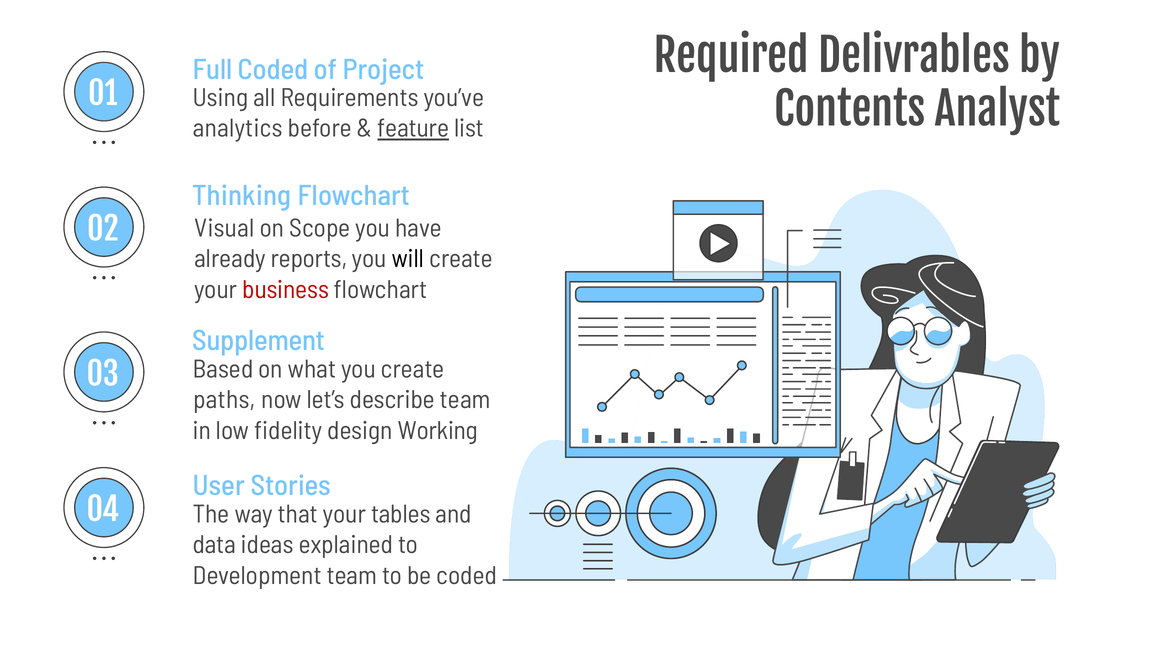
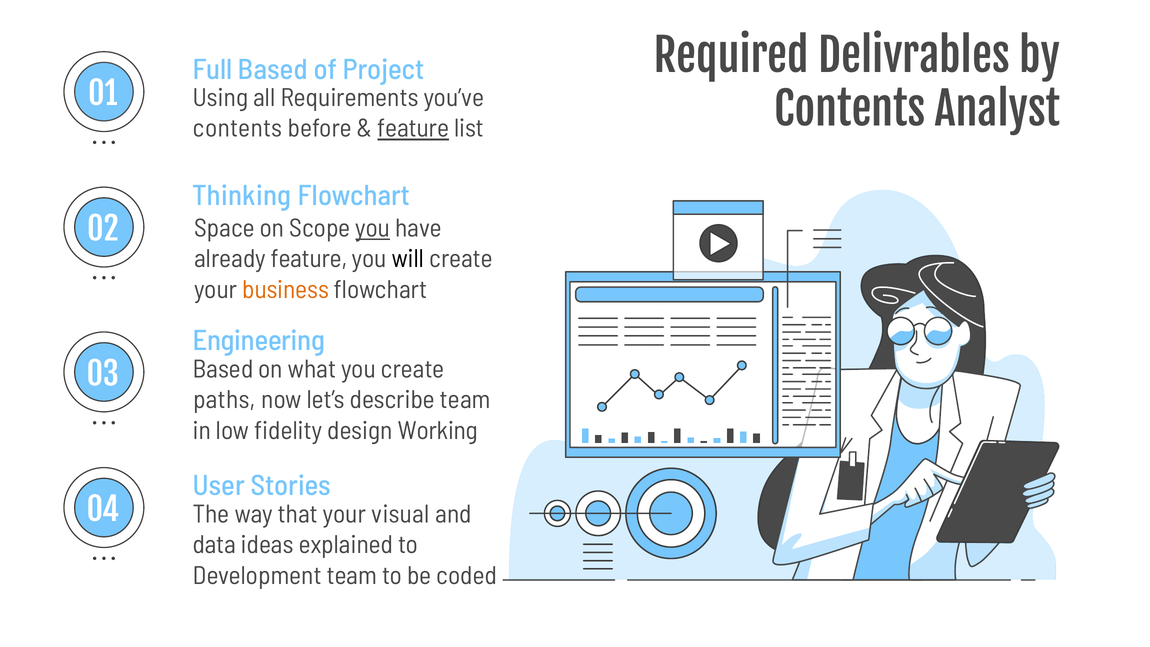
Full Coded: Coded -> Based (273, 70)
analytics: analytics -> contents (238, 128)
Visual: Visual -> Space (225, 228)
you underline: none -> present (373, 228)
already reports: reports -> feature (309, 259)
business colour: red -> orange (286, 290)
Supplement: Supplement -> Engineering (259, 341)
tables: tables -> visual (401, 514)
